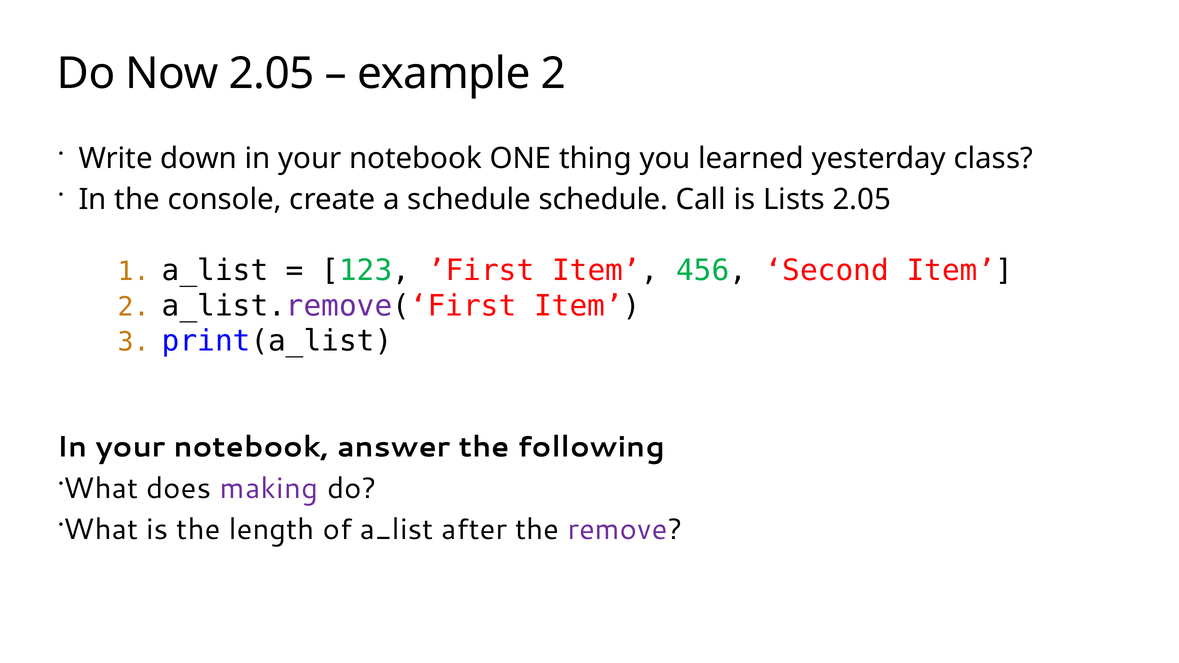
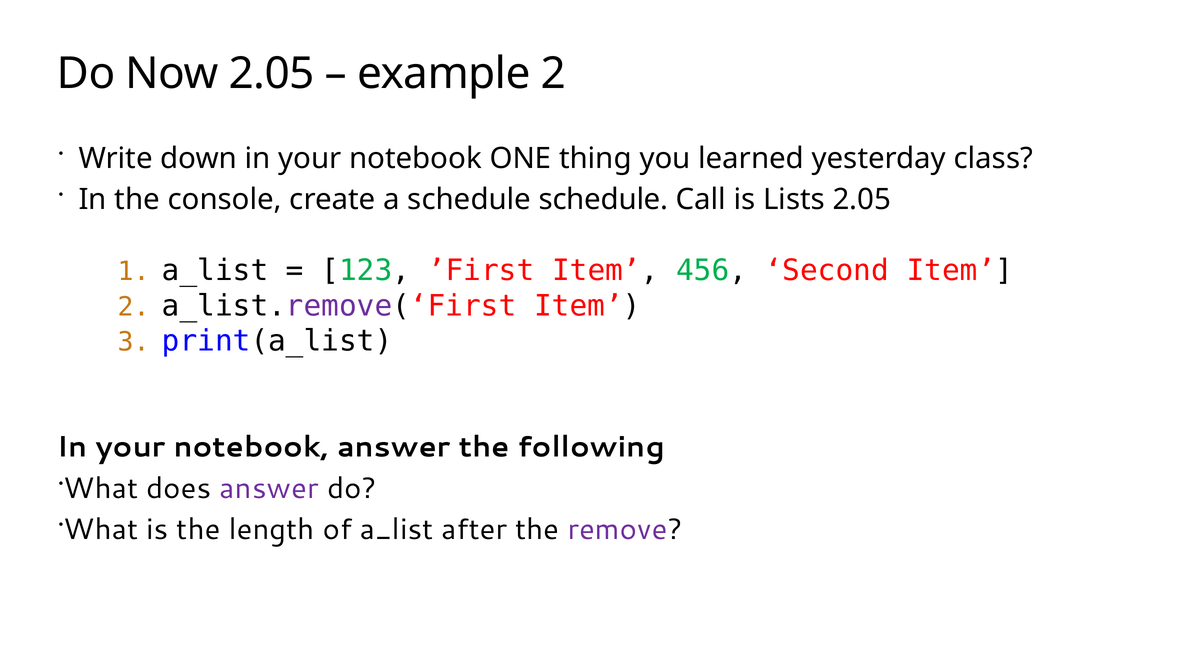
does making: making -> answer (269, 489)
